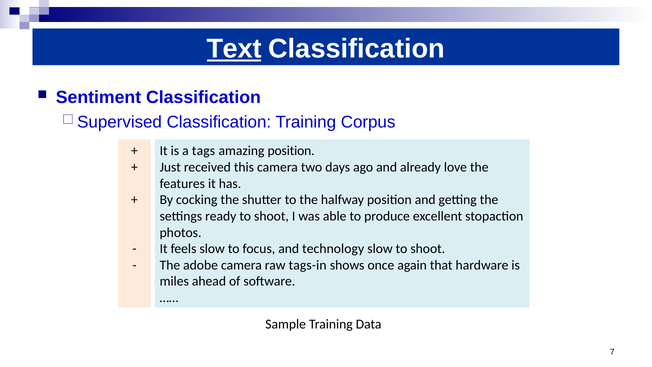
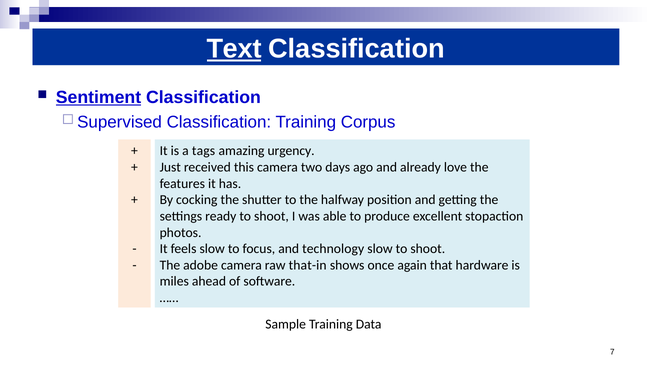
Sentiment underline: none -> present (98, 97)
amazing position: position -> urgency (291, 151)
tags-in: tags-in -> that-in (308, 265)
